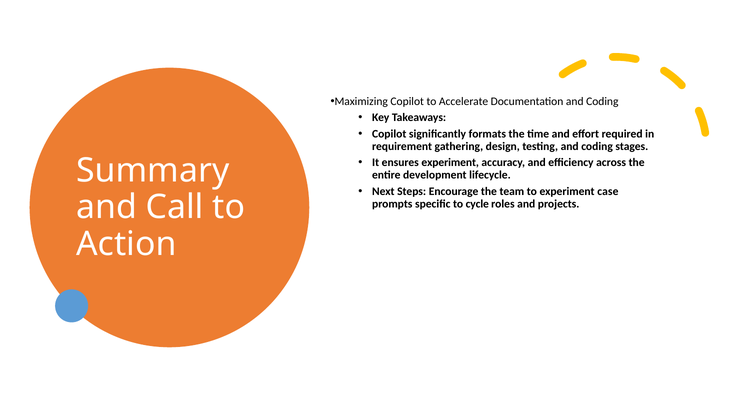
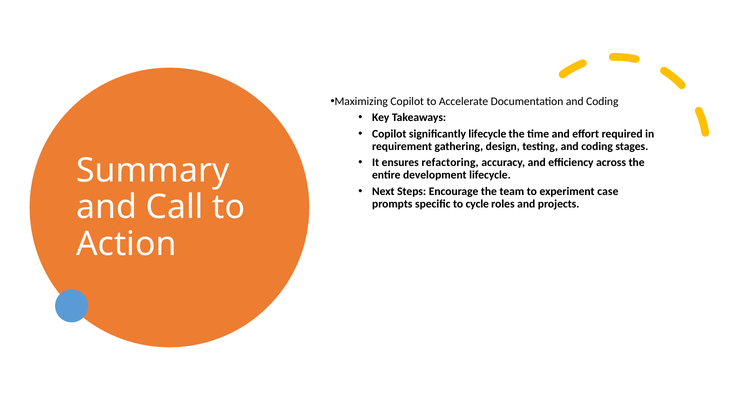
significantly formats: formats -> lifecycle (487, 134)
ensures experiment: experiment -> refactoring (450, 163)
